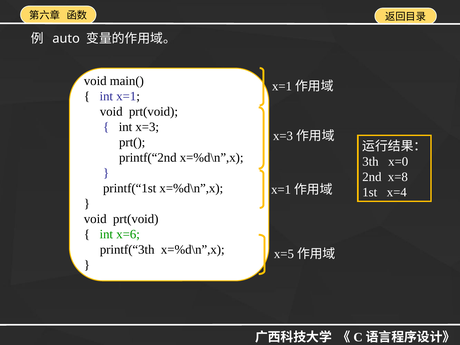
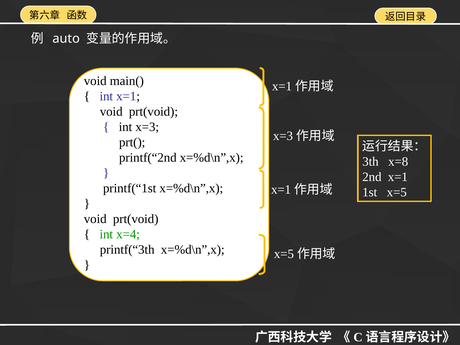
x=0: x=0 -> x=8 (398, 162)
2nd x=8: x=8 -> x=1 (398, 177)
x=4: x=4 -> x=5 (397, 192)
x=6: x=6 -> x=4 (128, 234)
